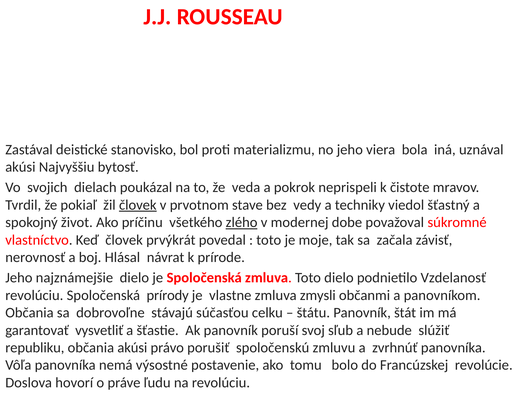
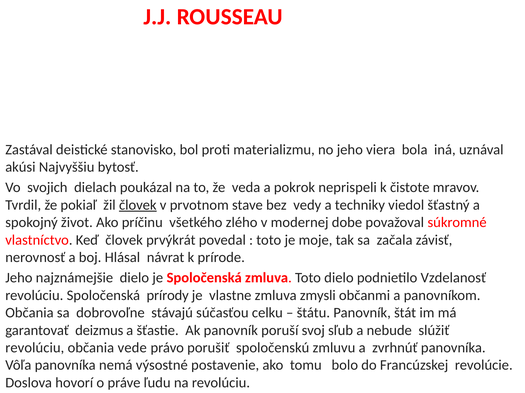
zlého underline: present -> none (242, 223)
vysvetliť: vysvetliť -> deizmus (99, 331)
republiku: republiku -> revolúciu (35, 348)
občania akúsi: akúsi -> vede (132, 348)
